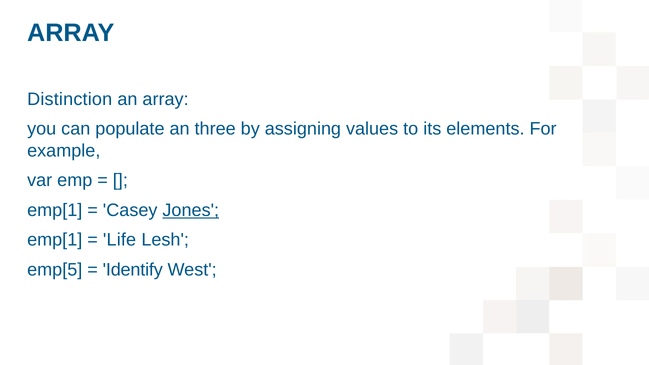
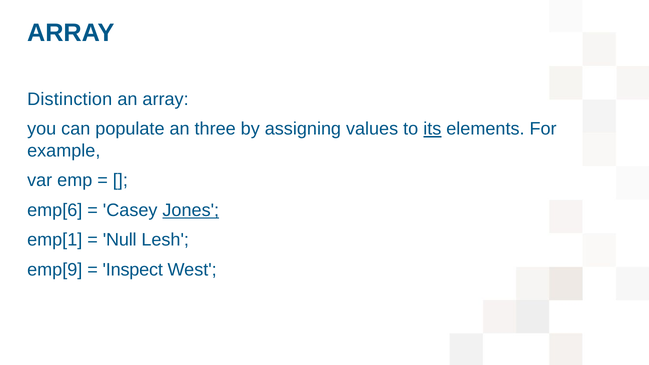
its underline: none -> present (432, 129)
emp[1: emp[1 -> emp[6 (55, 210)
Life: Life -> Null (120, 240)
emp[5: emp[5 -> emp[9 (55, 270)
Identify: Identify -> Inspect (133, 270)
